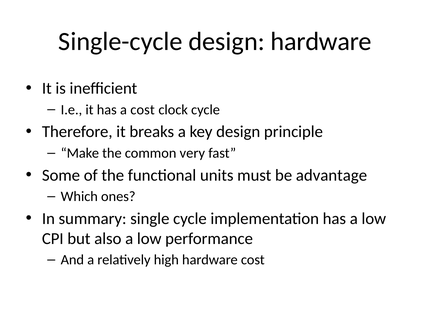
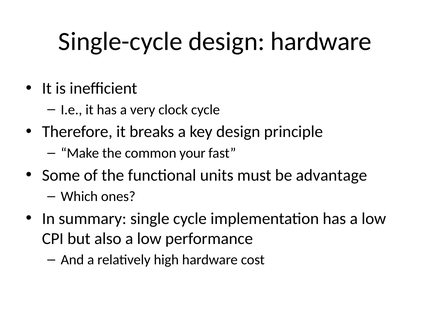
a cost: cost -> very (143, 110)
very: very -> your (192, 153)
